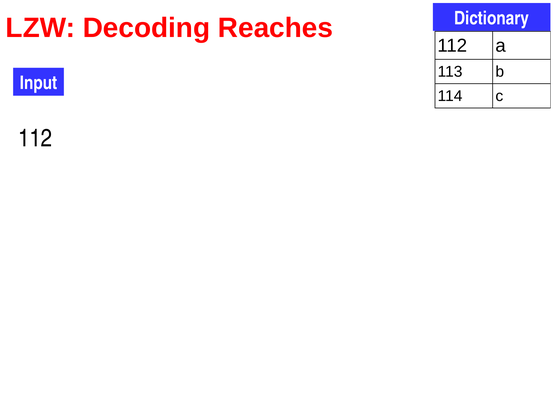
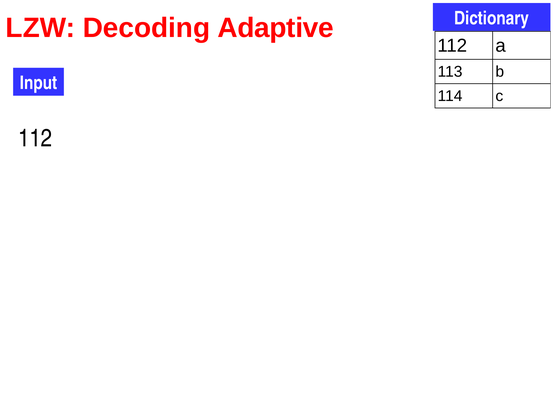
Reaches: Reaches -> Adaptive (276, 28)
